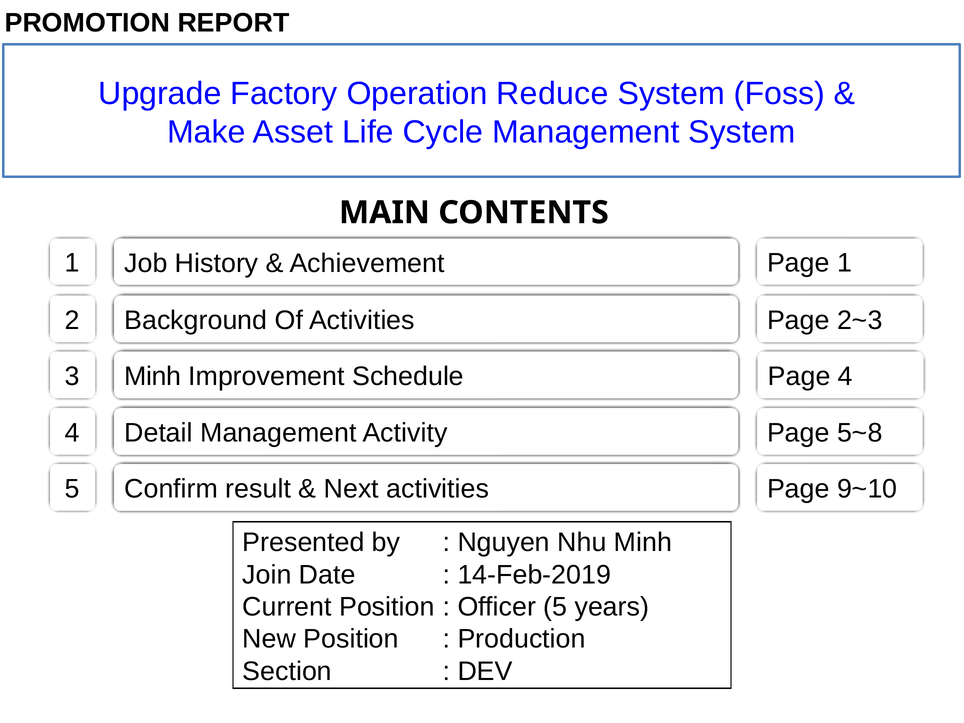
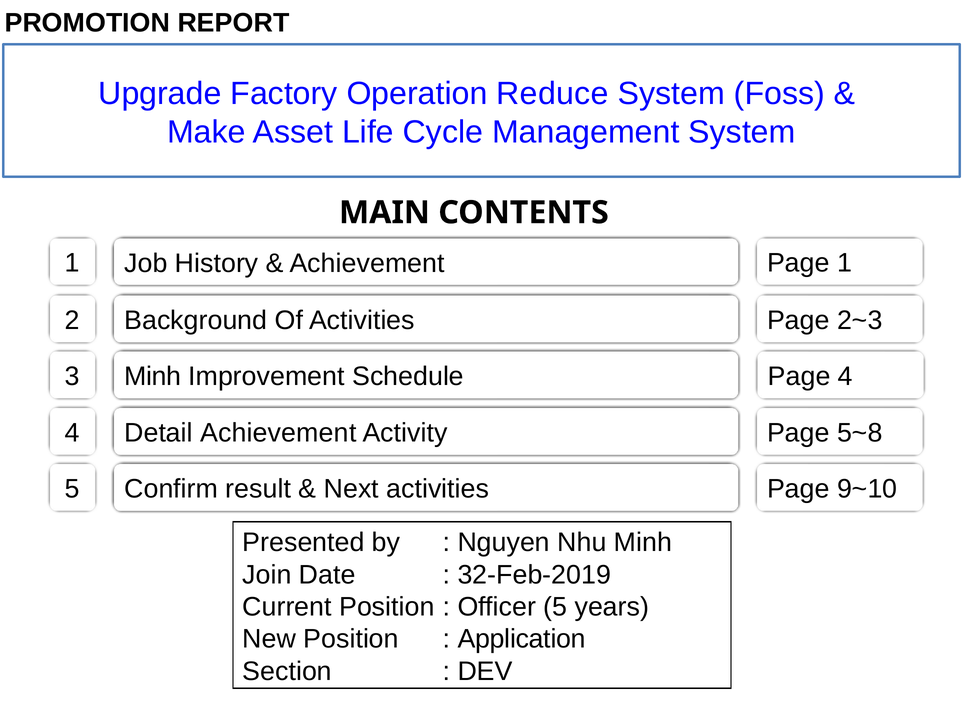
Detail Management: Management -> Achievement (278, 433)
14-Feb-2019: 14-Feb-2019 -> 32-Feb-2019 (534, 575)
Production: Production -> Application (522, 639)
